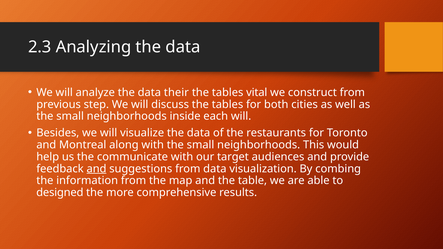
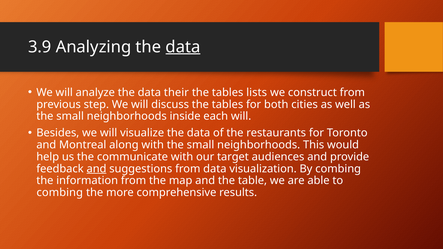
2.3: 2.3 -> 3.9 (40, 47)
data underline: none -> present (183, 47)
vital: vital -> lists (257, 92)
designed: designed -> combing (60, 193)
